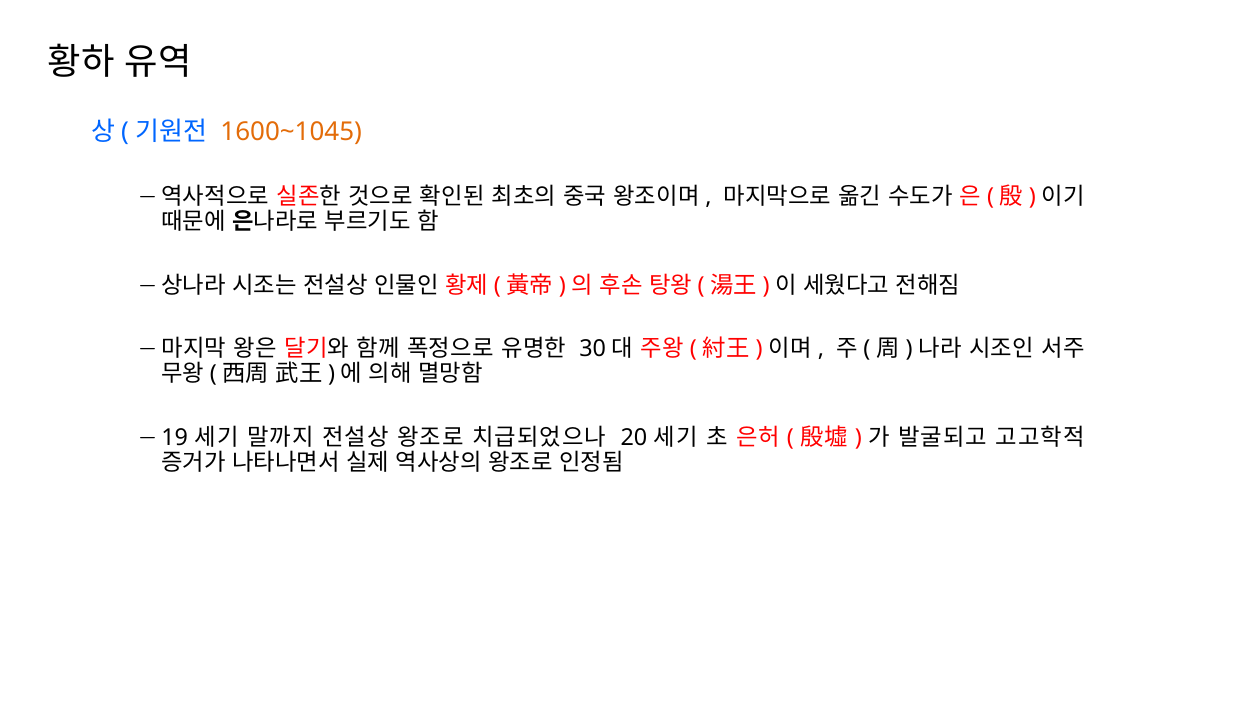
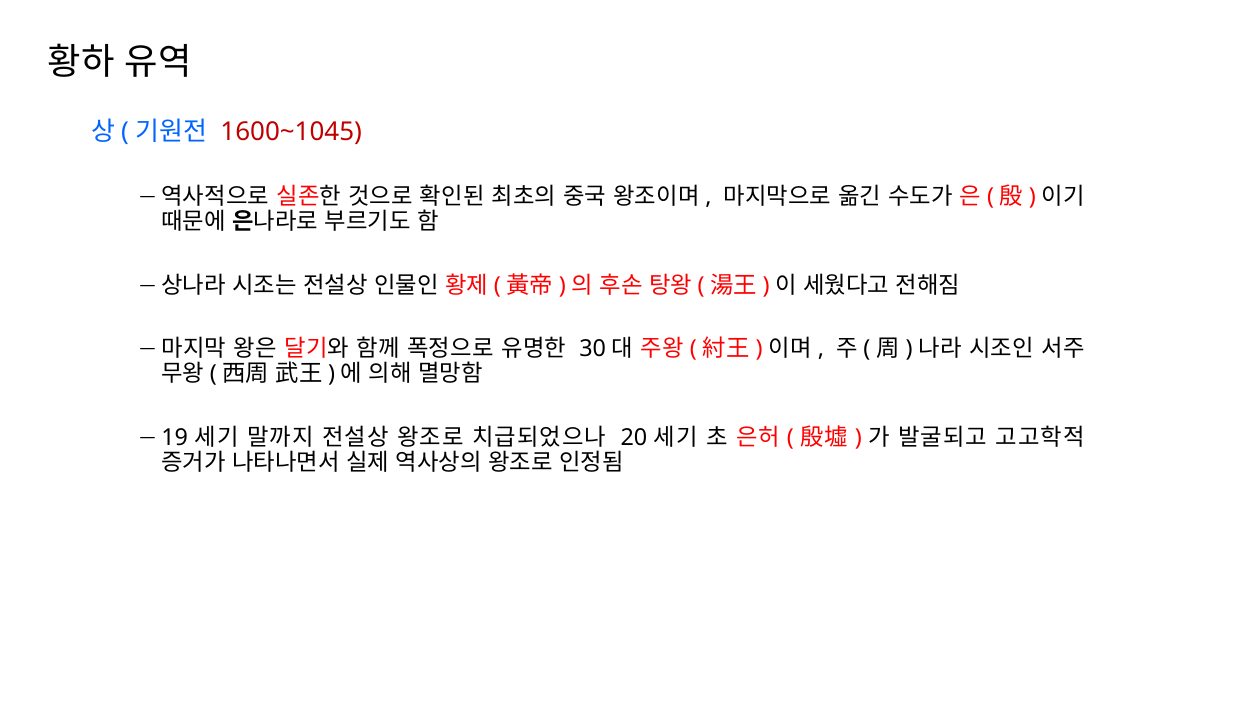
1600~1045 colour: orange -> red (291, 132)
